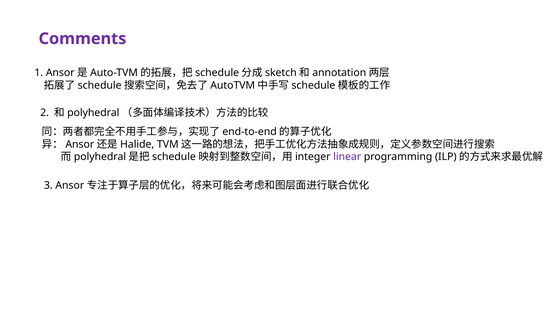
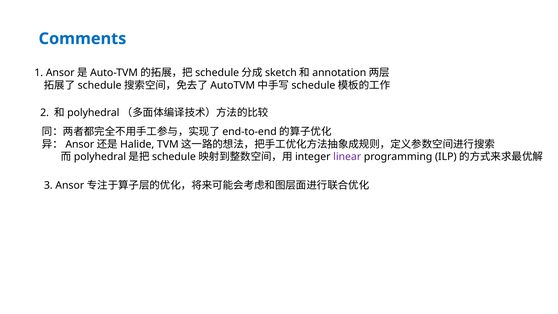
Comments colour: purple -> blue (82, 39)
